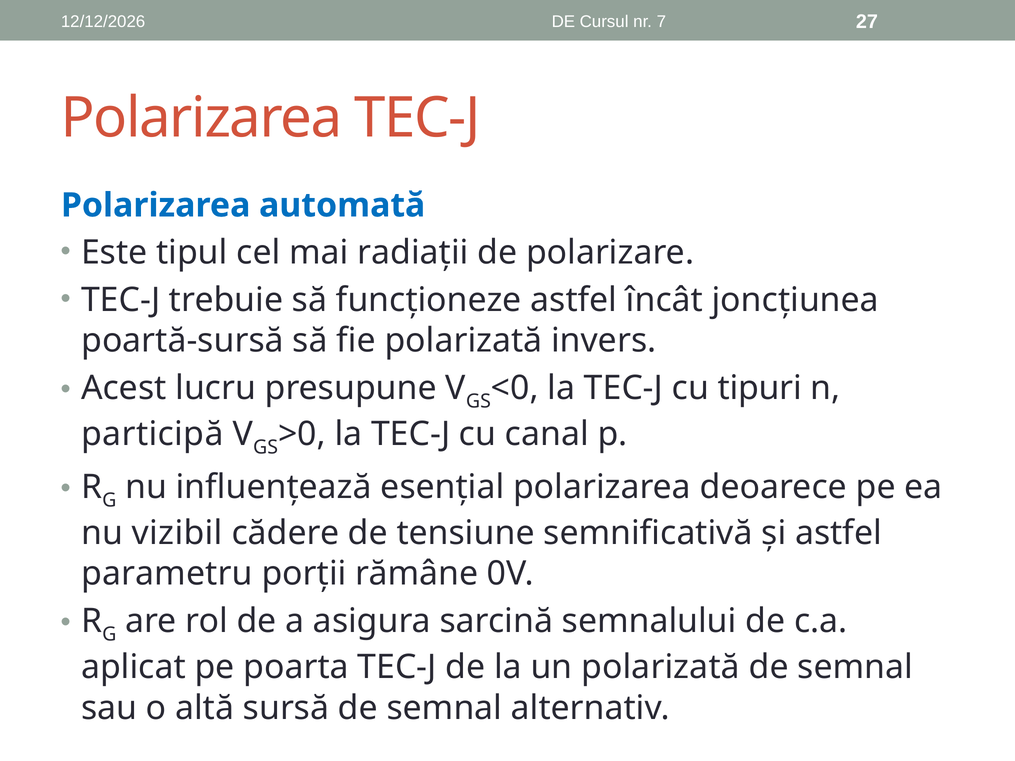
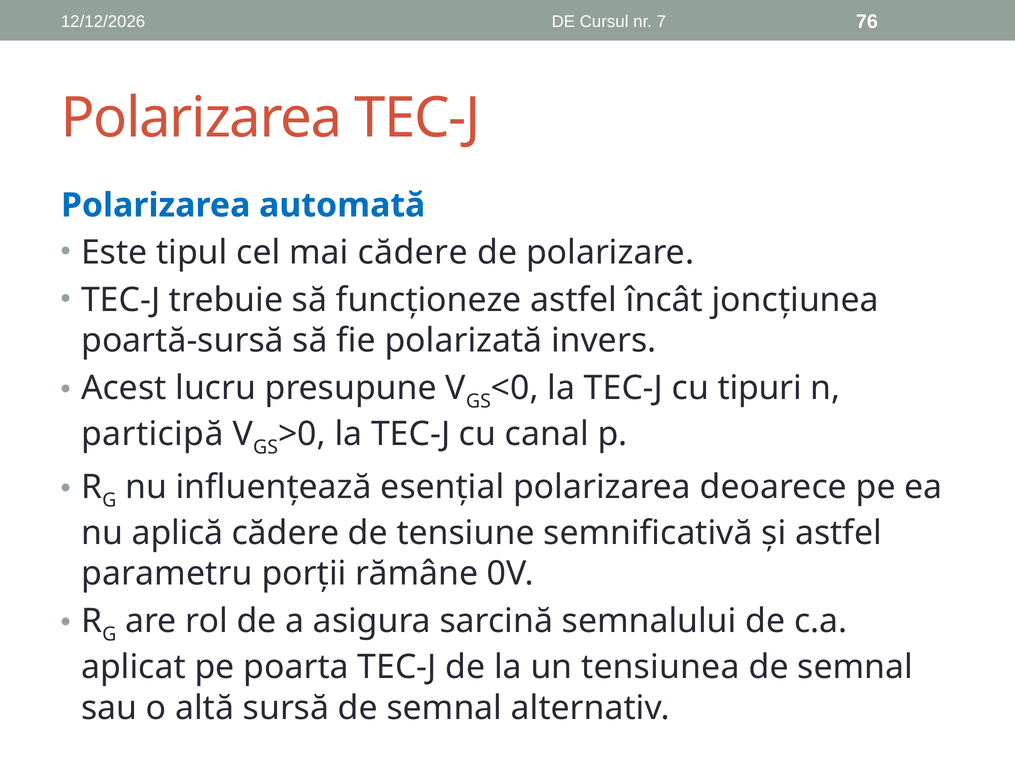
27: 27 -> 76 (867, 22)
mai radiații: radiații -> cădere (413, 253)
vizibil: vizibil -> aplică (177, 533)
un polarizată: polarizată -> tensiunea (660, 668)
